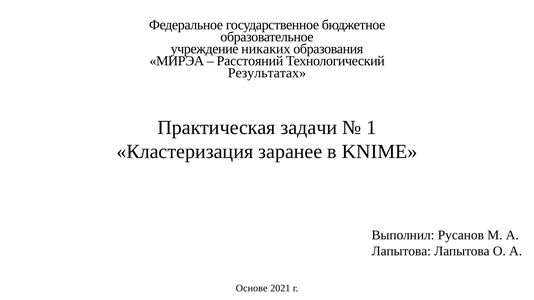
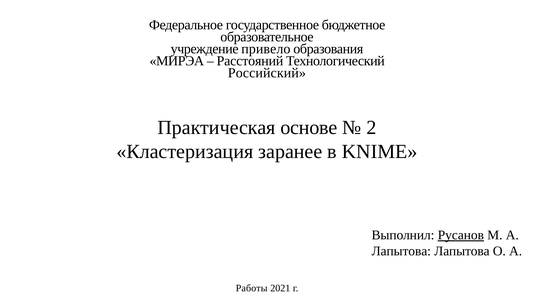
никаких: никаких -> привело (266, 49)
Результатах: Результатах -> Российский (267, 73)
задачи: задачи -> основе (309, 128)
1: 1 -> 2 (371, 128)
Русанов underline: none -> present (461, 235)
Основе: Основе -> Работы (252, 289)
